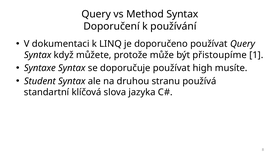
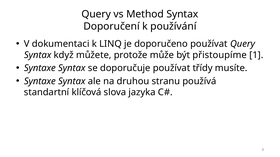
high: high -> třídy (203, 68)
Student: Student -> Syntaxe (40, 81)
